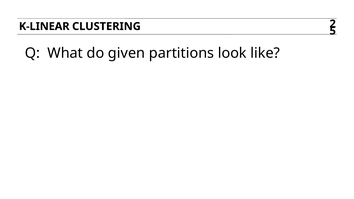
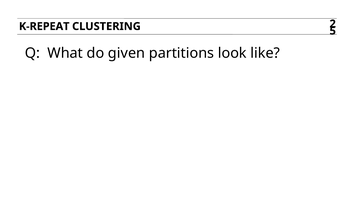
K-LINEAR: K-LINEAR -> K-REPEAT (44, 26)
